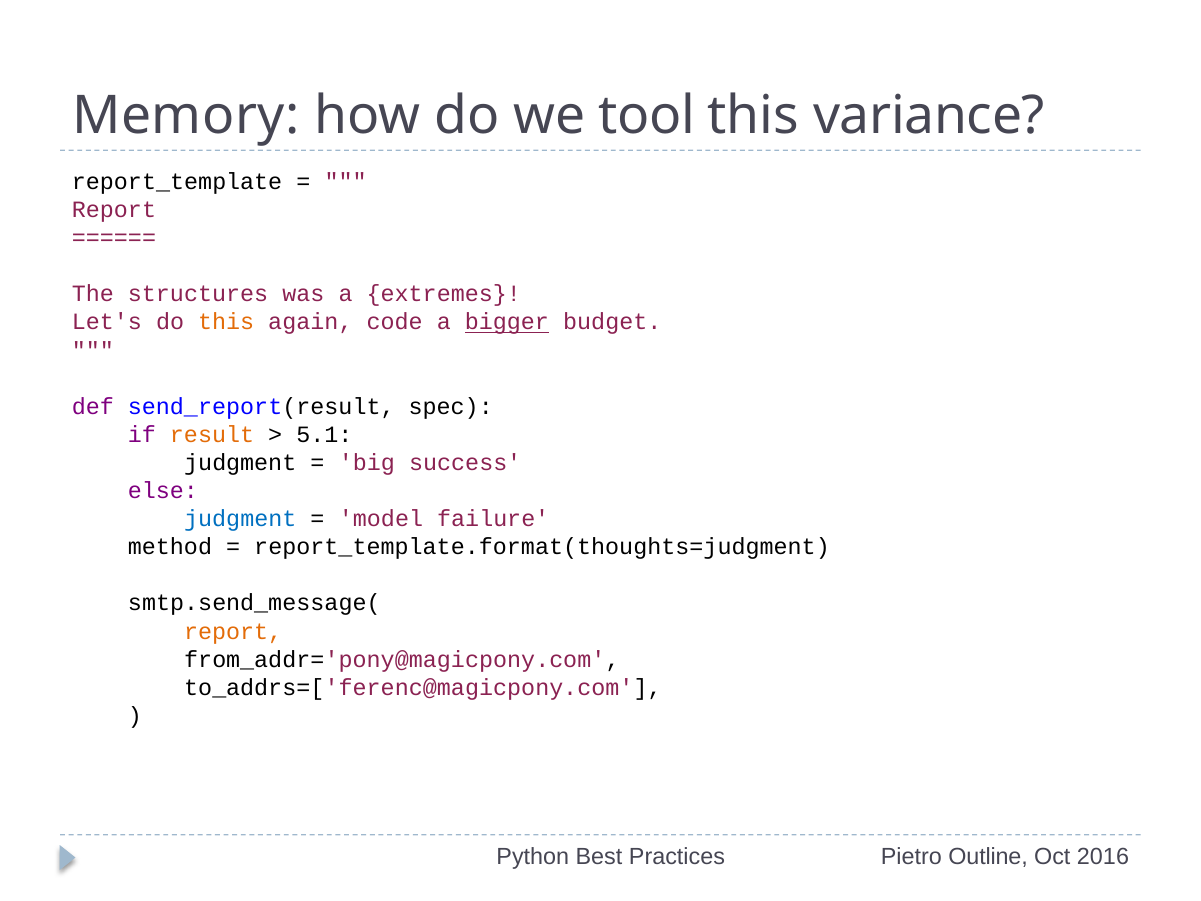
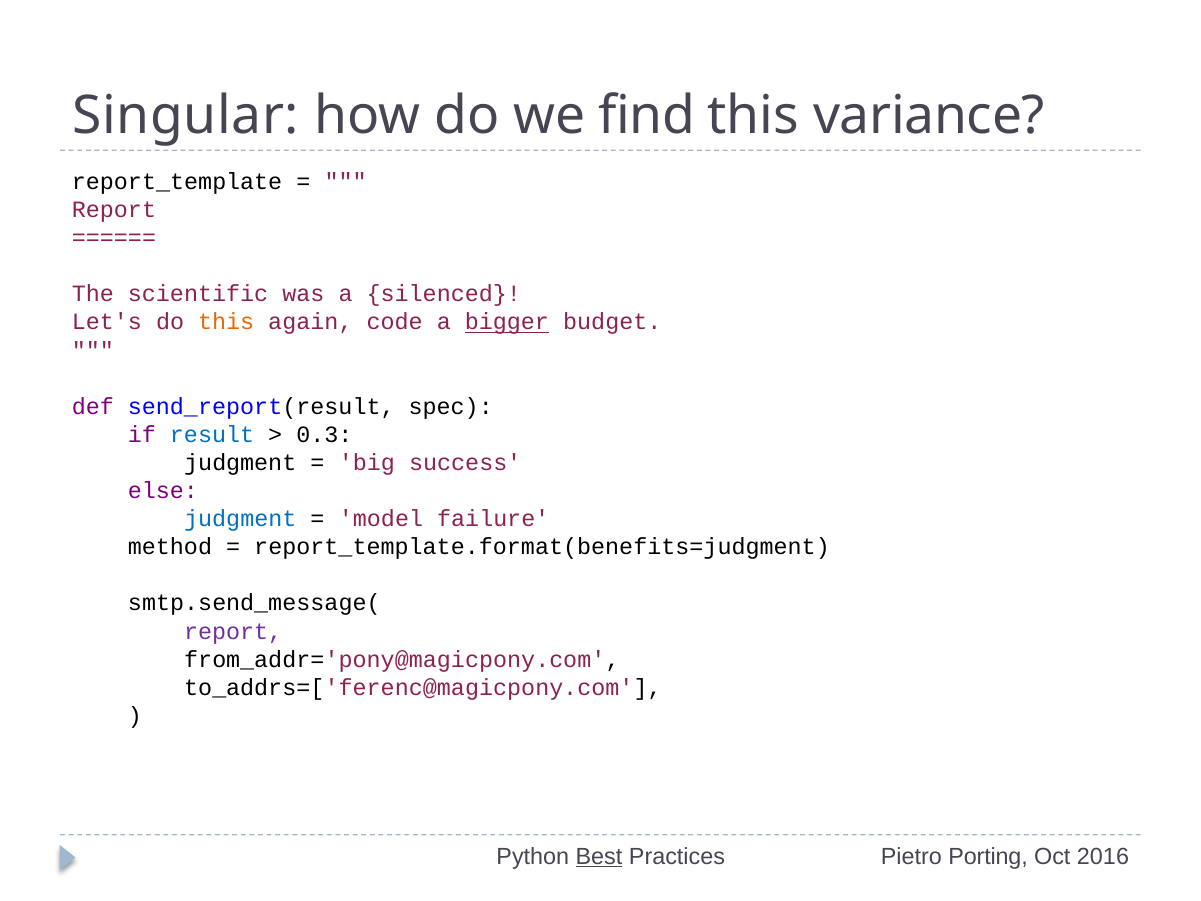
Memory: Memory -> Singular (186, 116)
tool: tool -> find (647, 116)
structures: structures -> scientific (198, 294)
extremes: extremes -> silenced (444, 294)
result colour: orange -> blue (212, 435)
5.1: 5.1 -> 0.3 (324, 435)
report_template.format(thoughts=judgment: report_template.format(thoughts=judgment -> report_template.format(benefits=judgment (542, 547)
report colour: orange -> purple (233, 631)
Best underline: none -> present (599, 856)
Outline: Outline -> Porting (988, 856)
